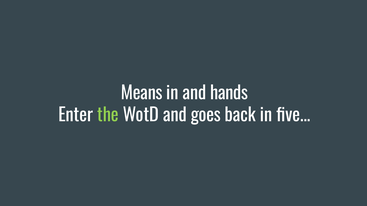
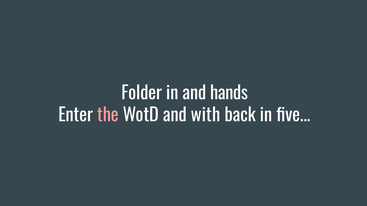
Means: Means -> Folder (142, 93)
the colour: light green -> pink (108, 116)
goes: goes -> with (206, 116)
